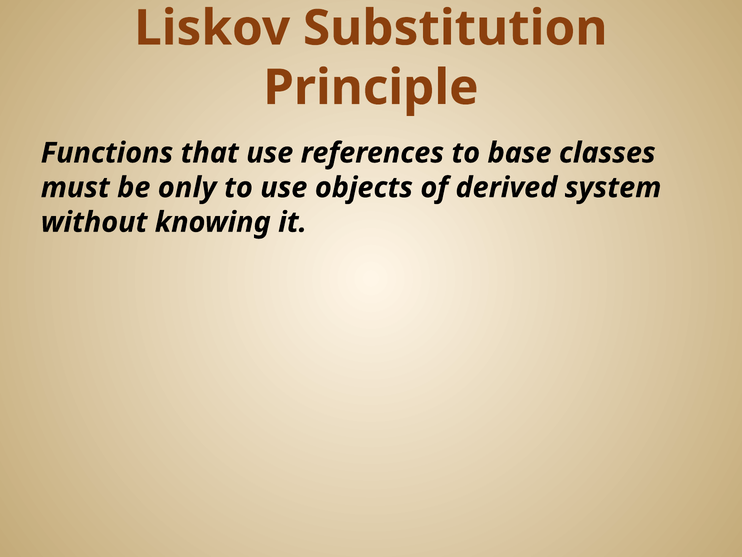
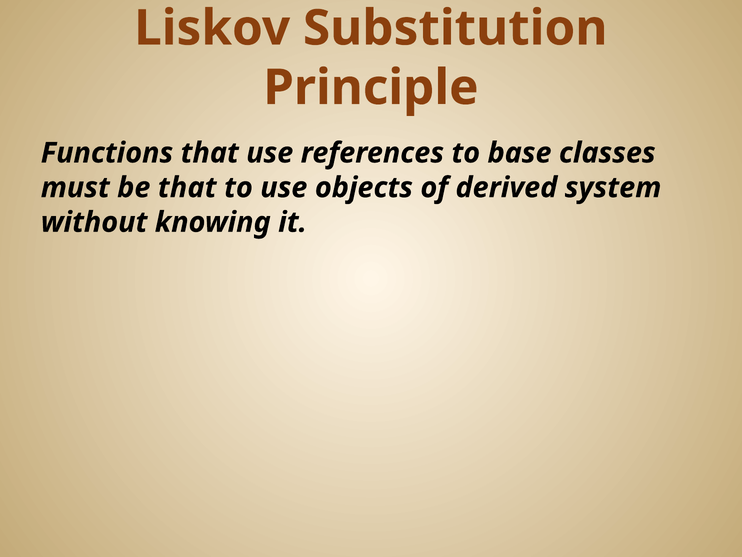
be only: only -> that (187, 187)
